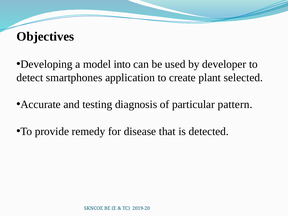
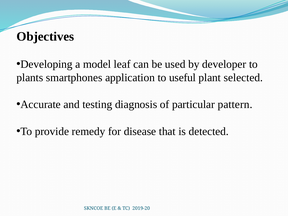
into: into -> leaf (122, 64)
detect: detect -> plants (30, 78)
create: create -> useful (182, 78)
